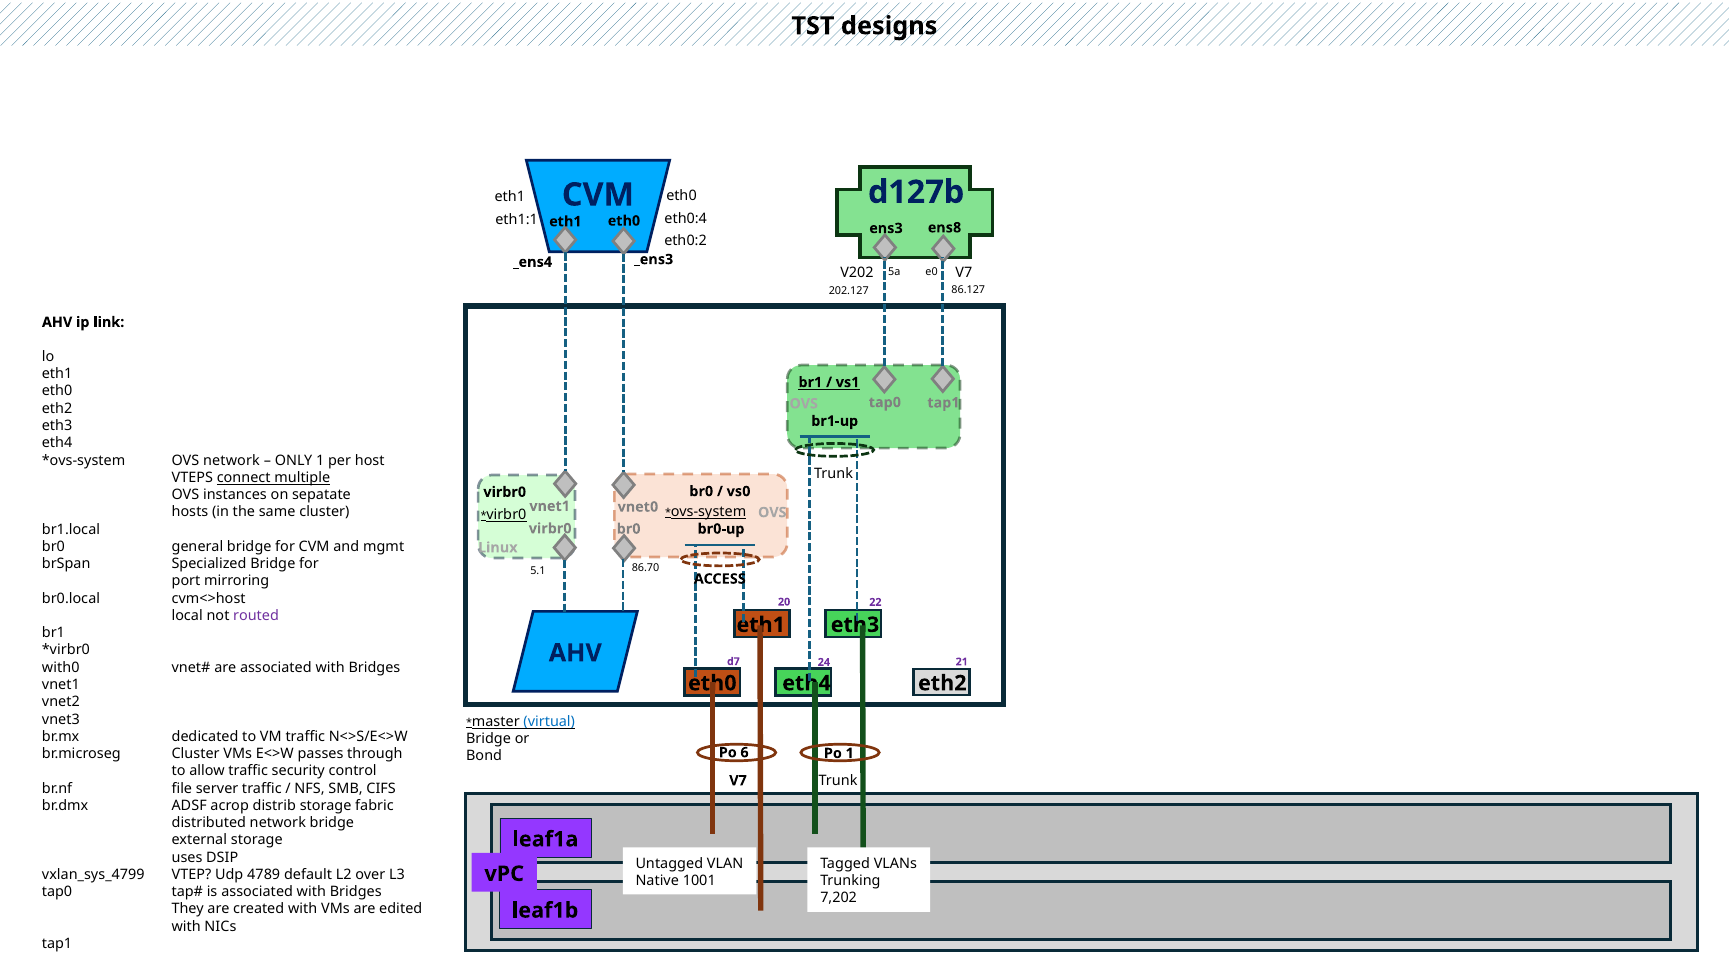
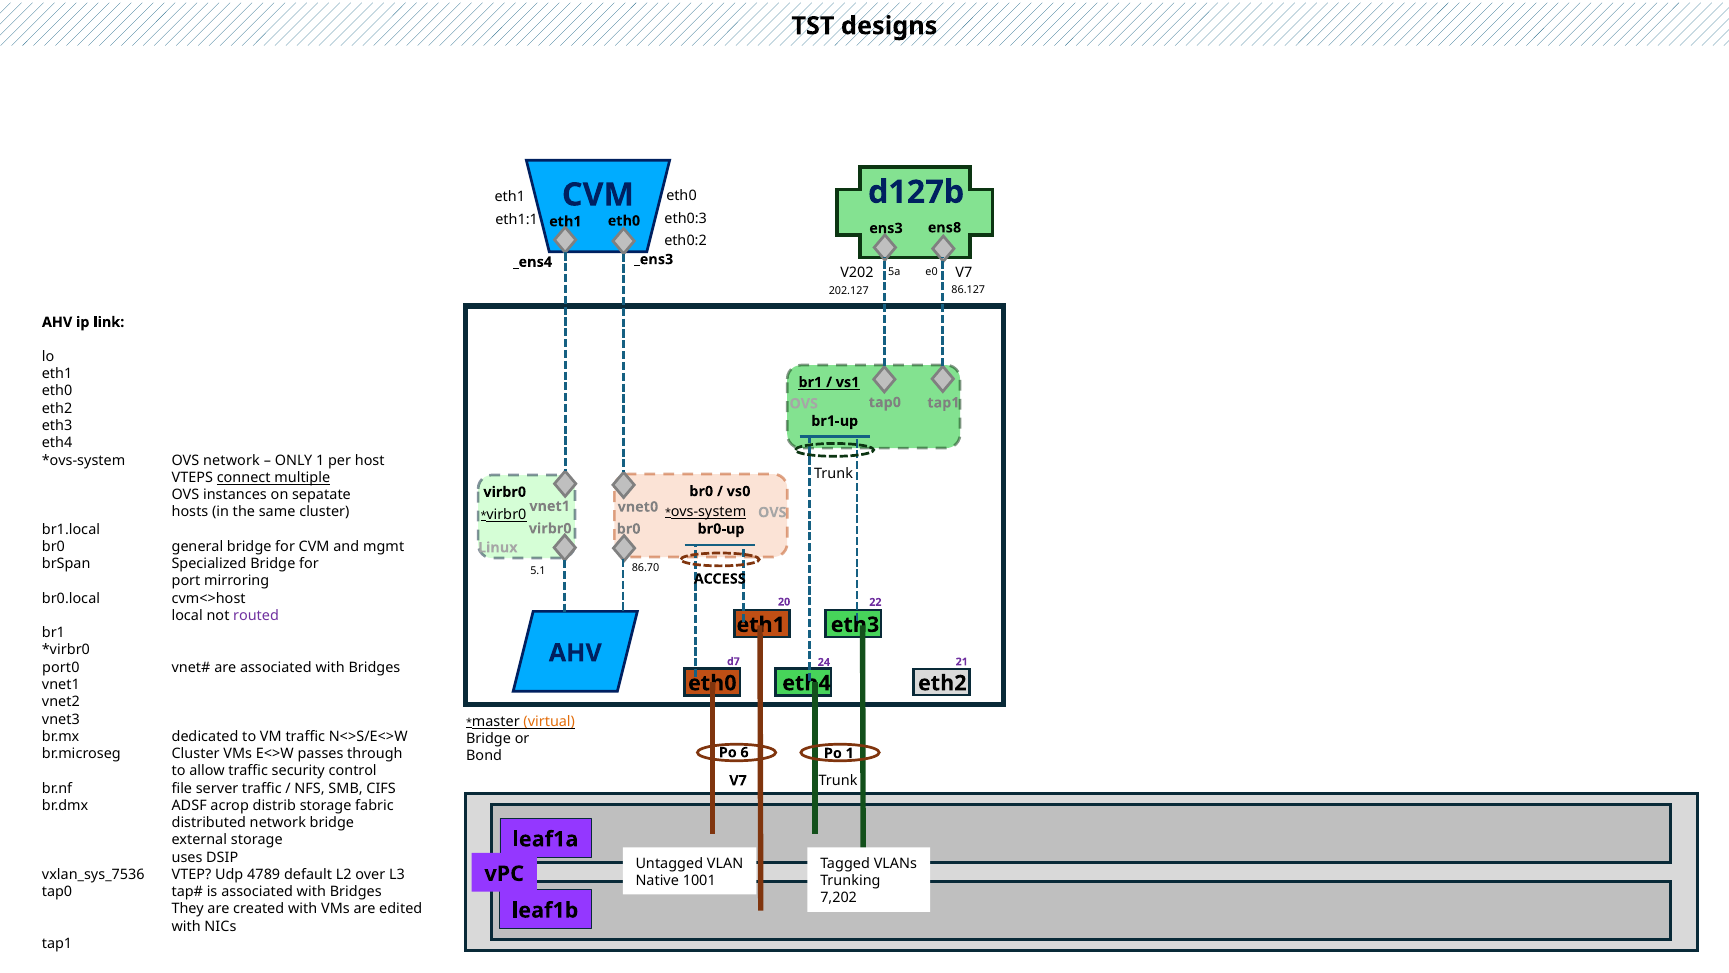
eth0:4: eth0:4 -> eth0:3 (686, 219)
with0: with0 -> port0 (61, 667)
virtual colour: blue -> orange (549, 721)
vxlan_sys_4799: vxlan_sys_4799 -> vxlan_sys_7536 (93, 874)
